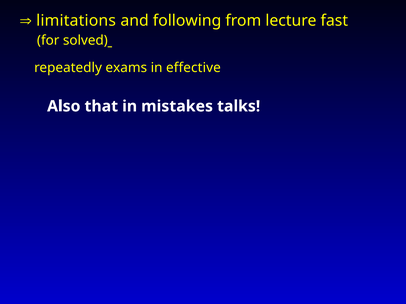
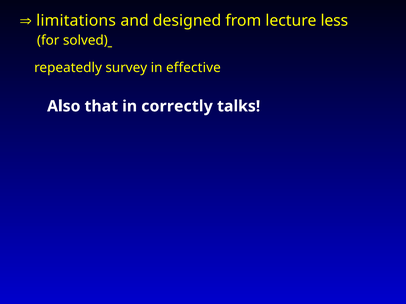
following: following -> designed (187, 21)
fast: fast -> less (334, 21)
exams: exams -> survey (126, 68)
mistakes: mistakes -> correctly (177, 106)
